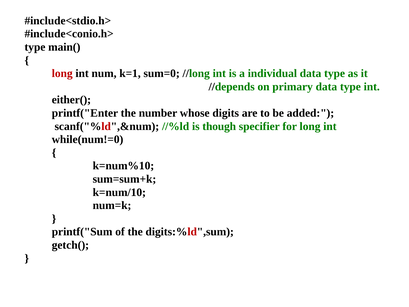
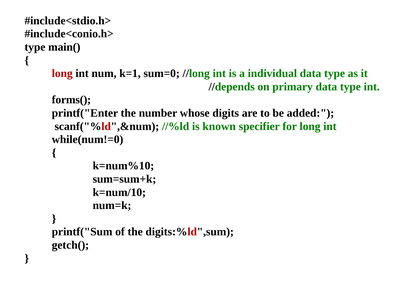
either(: either( -> forms( (71, 100)
though: though -> known (219, 126)
